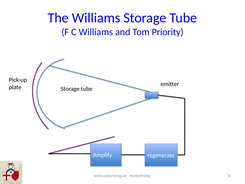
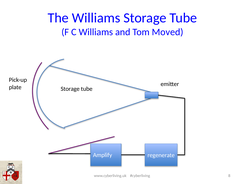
Priority: Priority -> Moved (168, 32)
